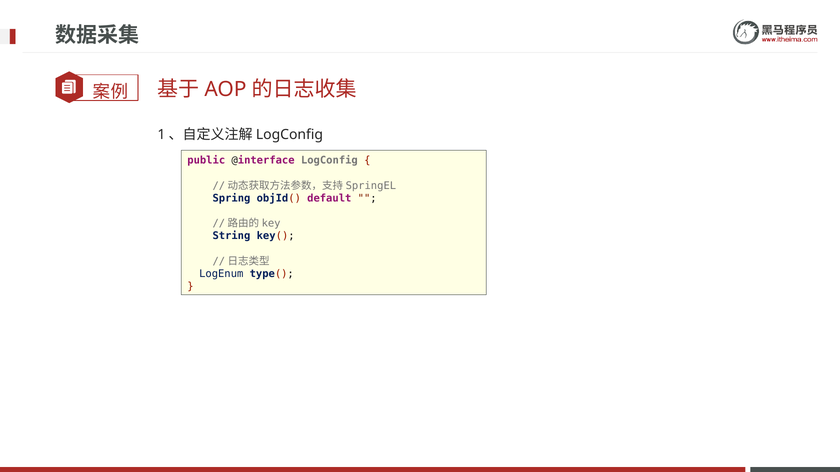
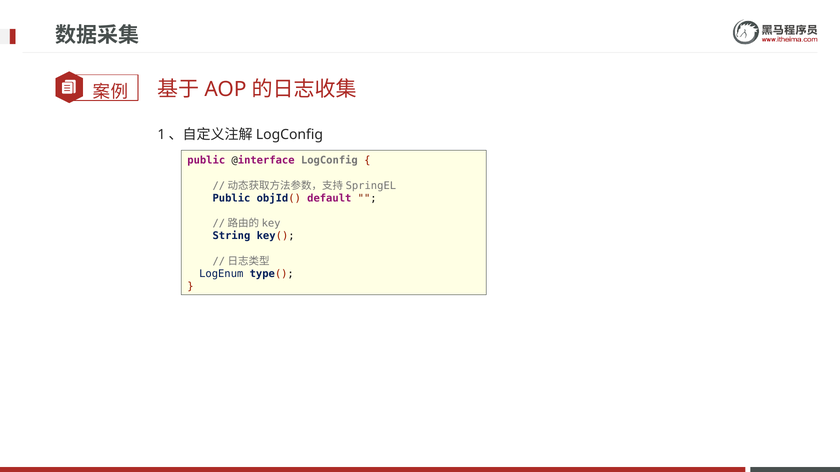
Spring: Spring -> Public (231, 198)
